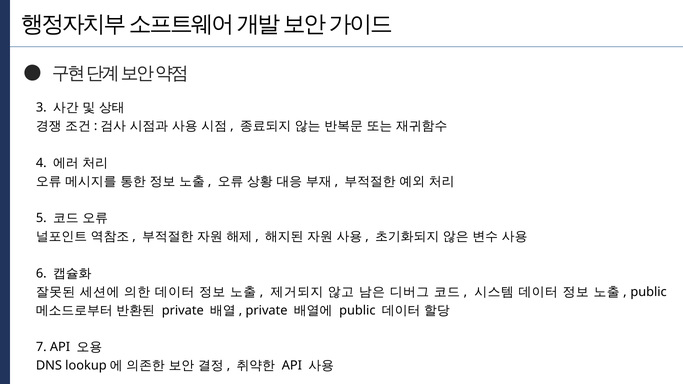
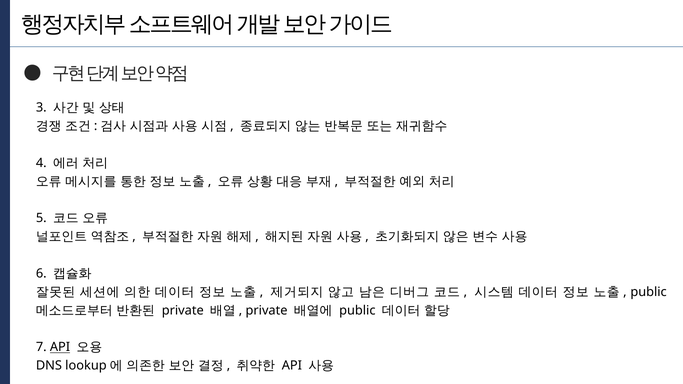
API underline: none -> present (60, 347)
